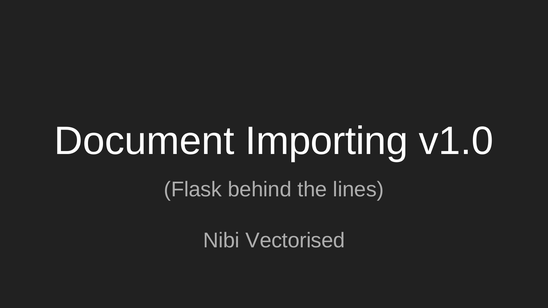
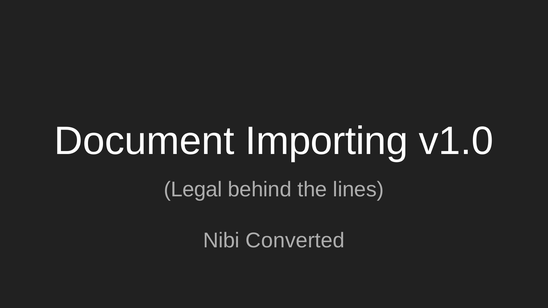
Flask: Flask -> Legal (193, 190)
Vectorised: Vectorised -> Converted (295, 241)
